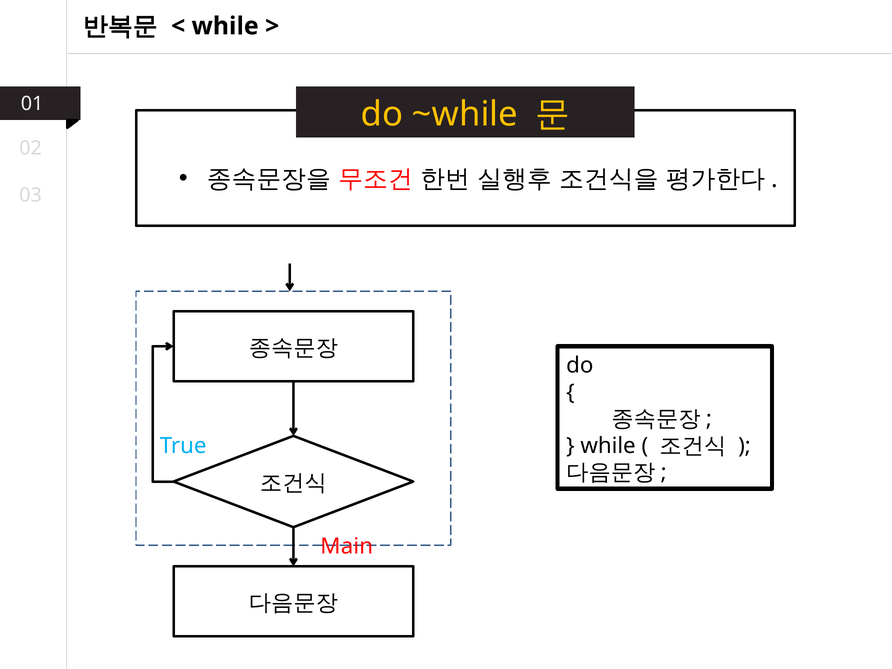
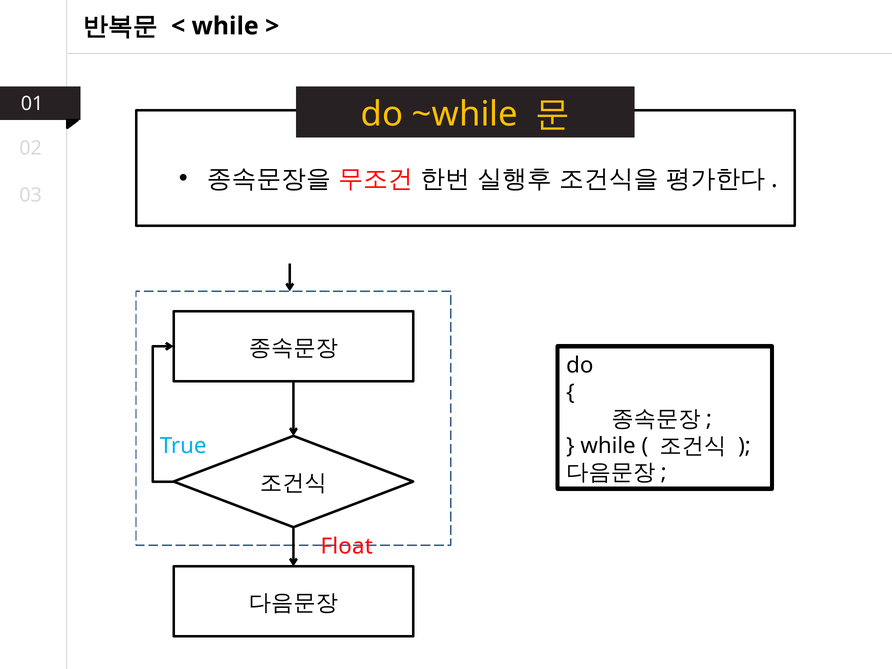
Main: Main -> Float (347, 547)
